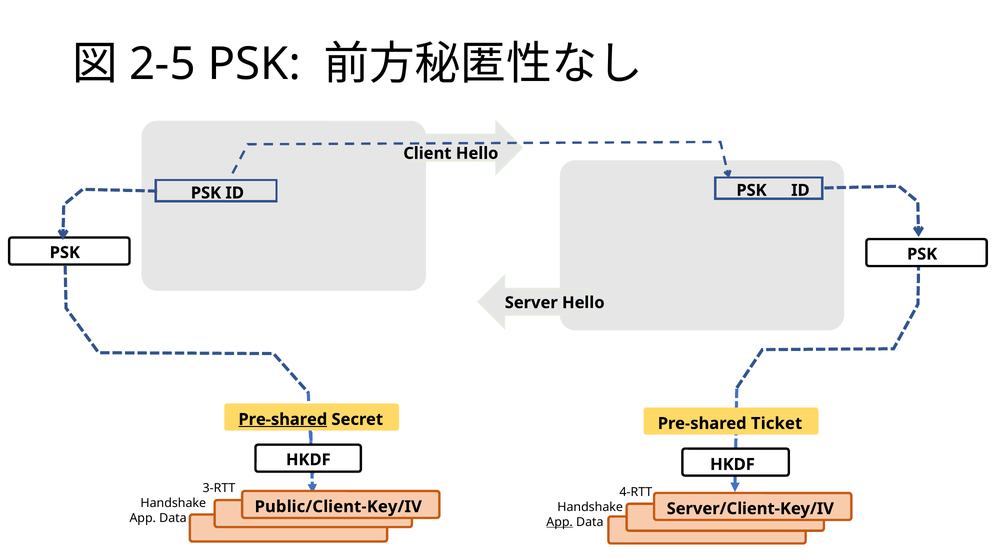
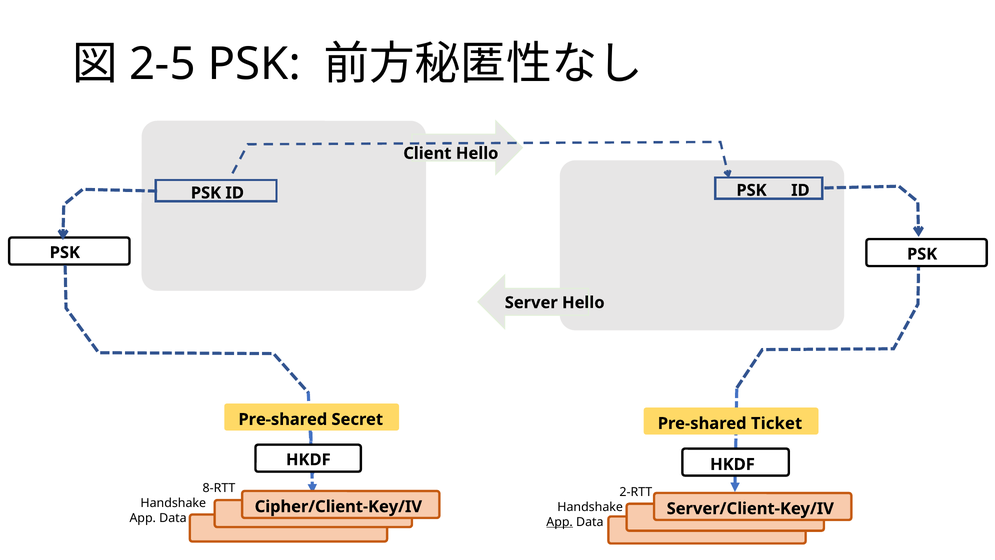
Pre-shared underline: present -> none (283, 419)
3-RTT: 3-RTT -> 8-RTT (219, 488)
4-RTT: 4-RTT -> 2-RTT (636, 492)
Public/Client-Key/IV: Public/Client-Key/IV -> Cipher/Client-Key/IV (338, 506)
